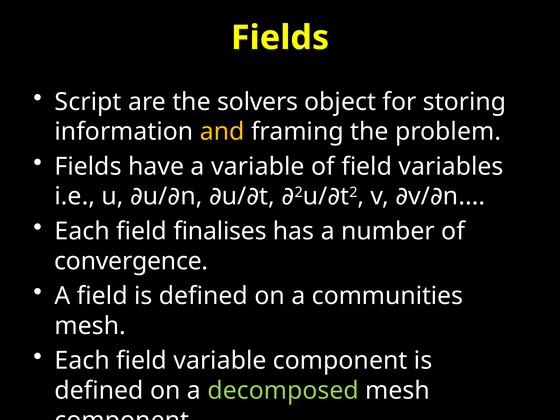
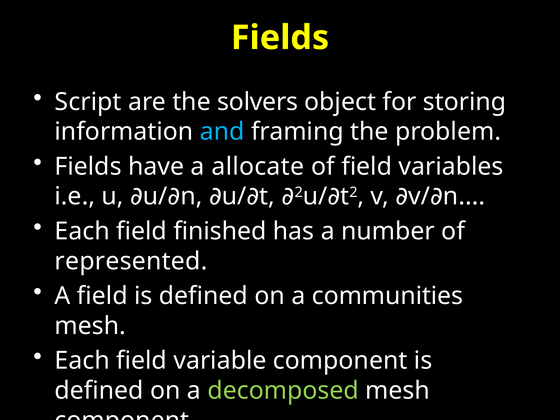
and colour: yellow -> light blue (222, 132)
a variable: variable -> allocate (258, 167)
finalises: finalises -> finished (220, 231)
convergence: convergence -> represented (131, 261)
